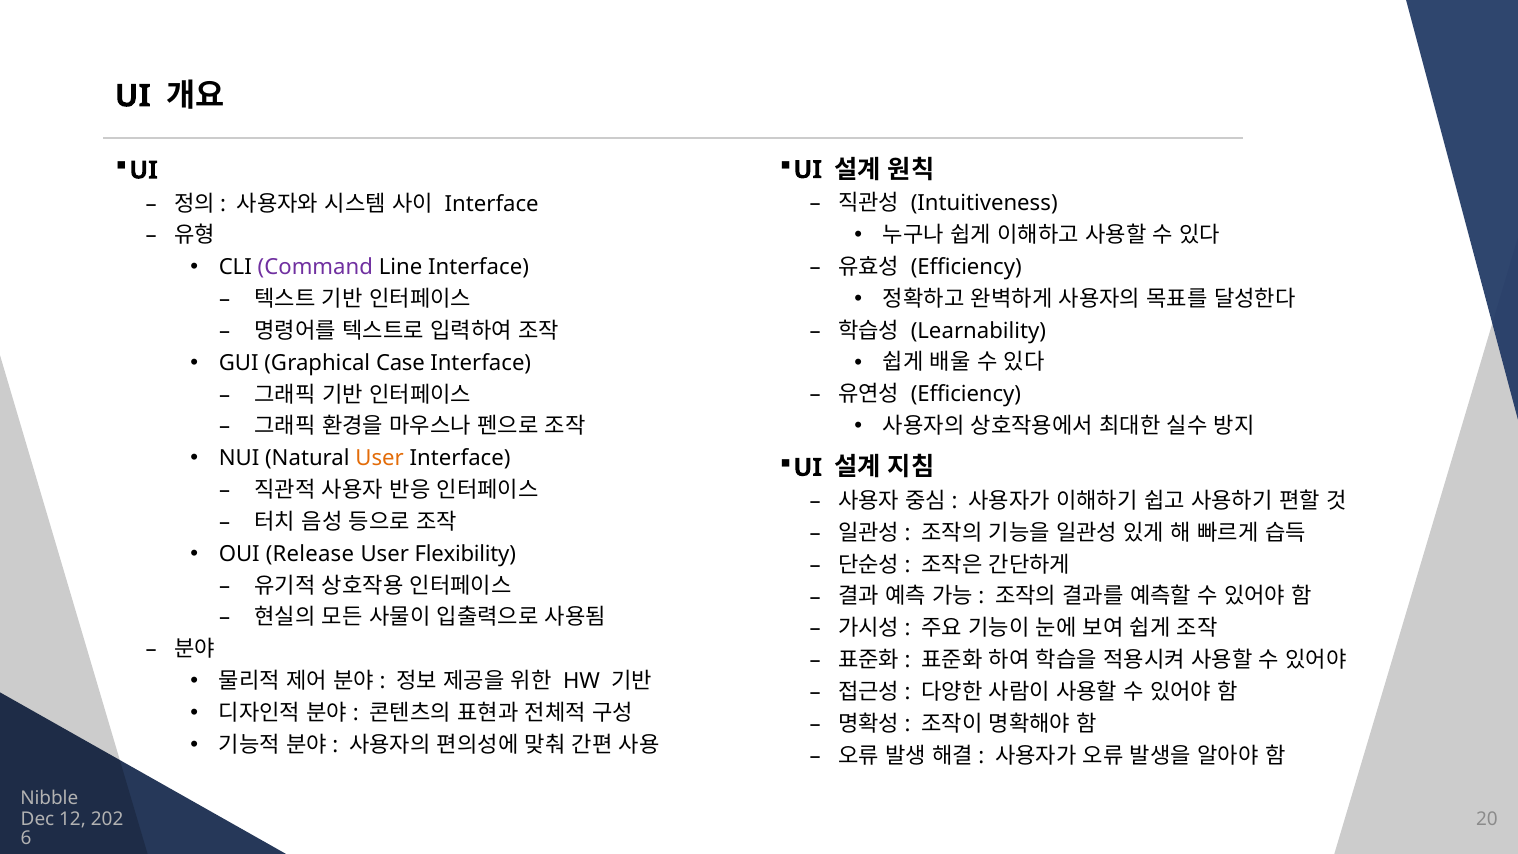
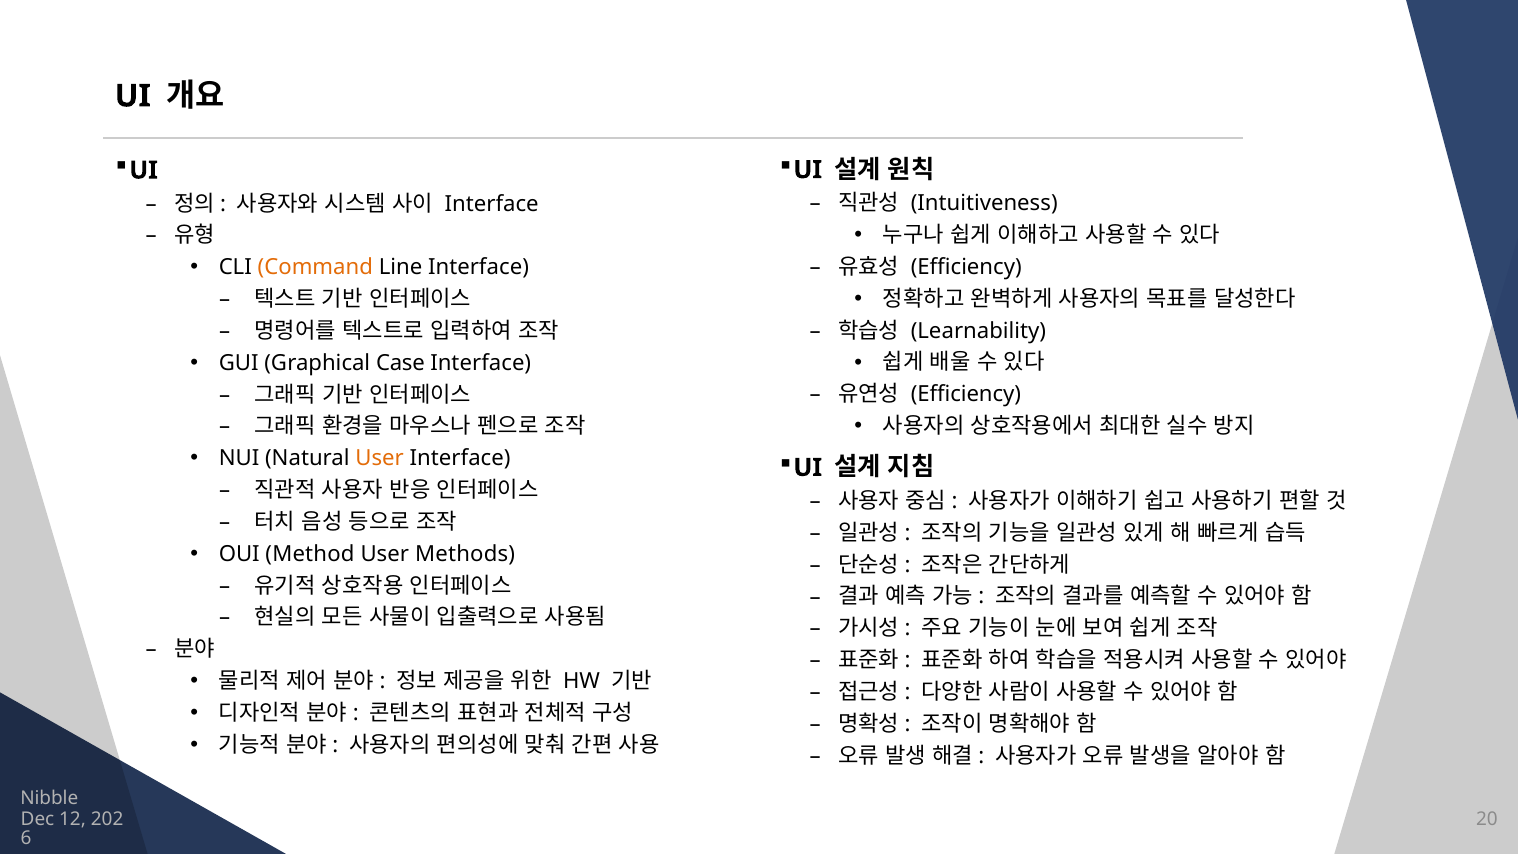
Command colour: purple -> orange (315, 267)
Release: Release -> Method (310, 554)
Flexibility: Flexibility -> Methods (465, 554)
